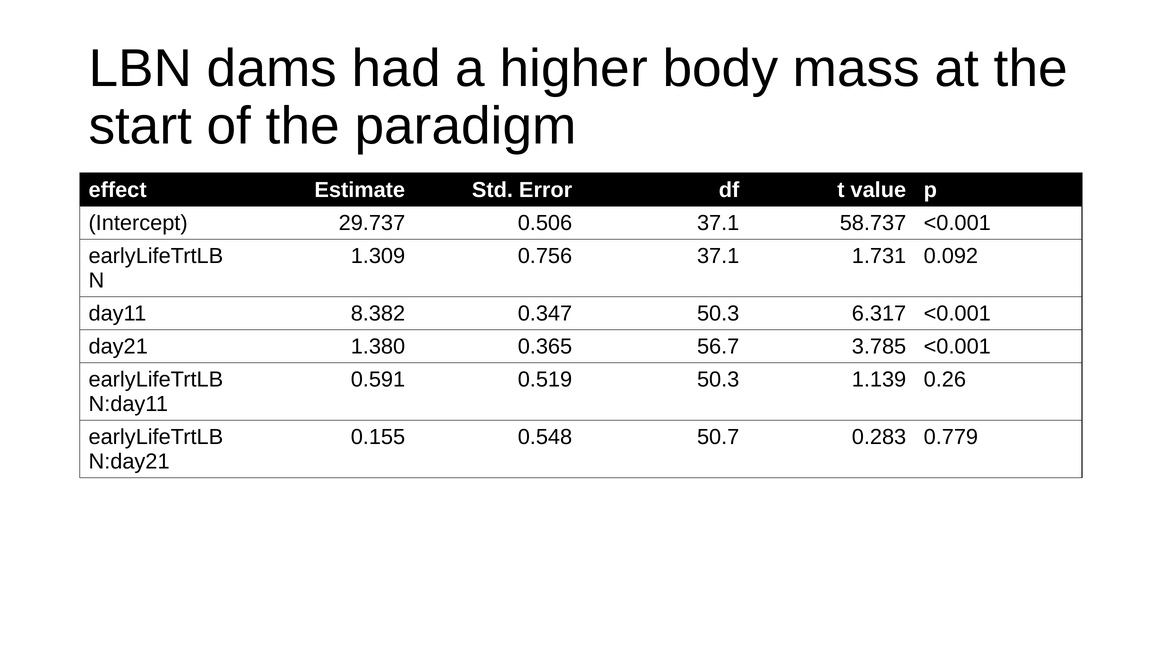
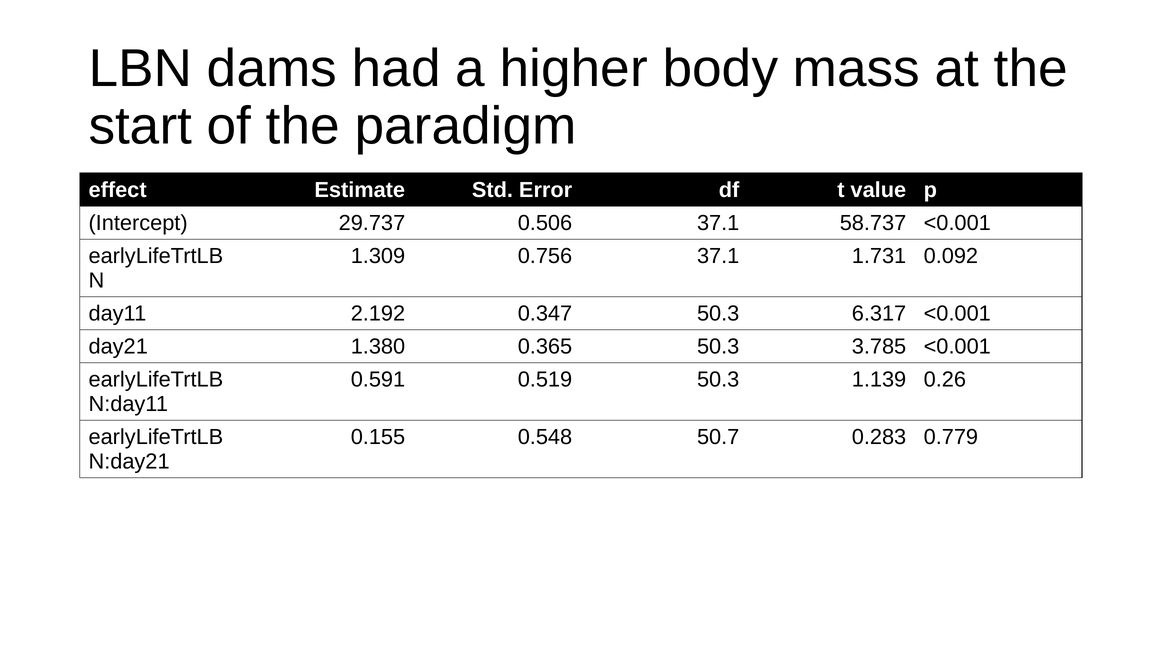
8.382: 8.382 -> 2.192 (378, 314)
0.365 56.7: 56.7 -> 50.3 (718, 347)
